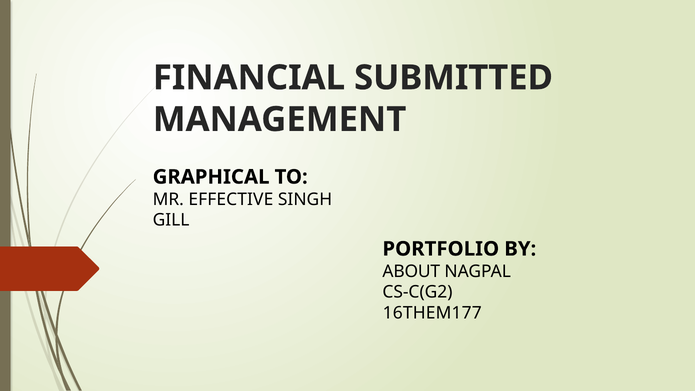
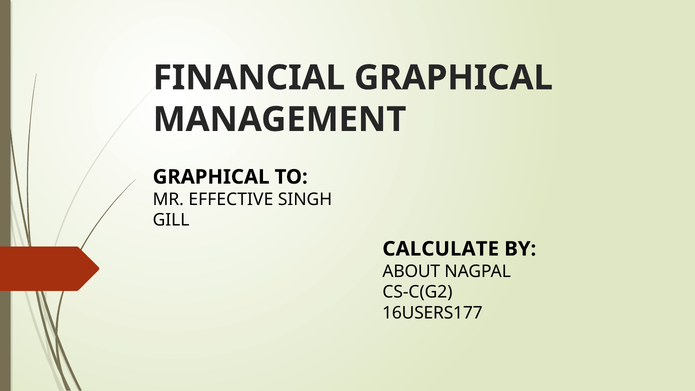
FINANCIAL SUBMITTED: SUBMITTED -> GRAPHICAL (453, 78)
PORTFOLIO: PORTFOLIO -> CALCULATE (441, 249)
16THEM177: 16THEM177 -> 16USERS177 (432, 313)
